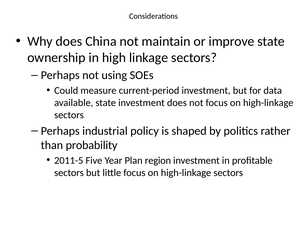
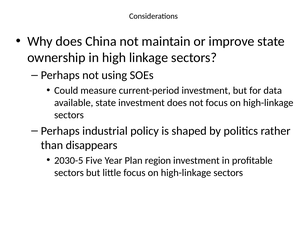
probability: probability -> disappears (92, 145)
2011-5: 2011-5 -> 2030-5 (69, 161)
